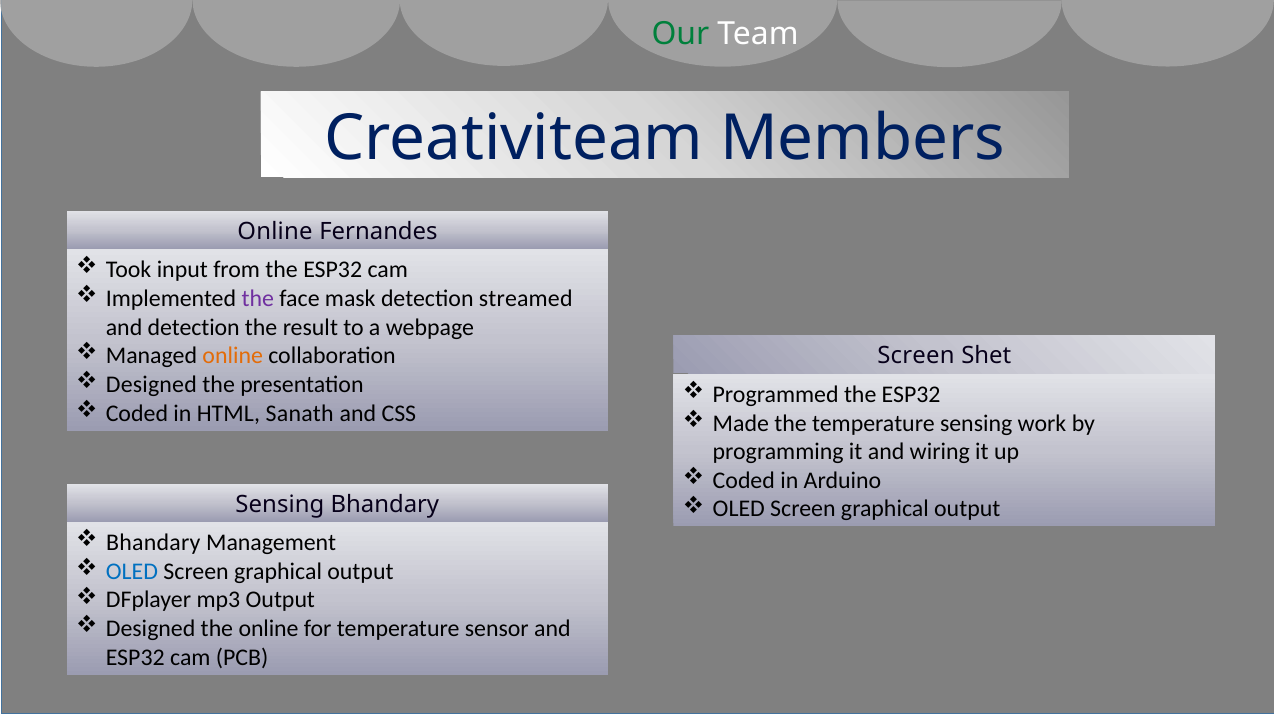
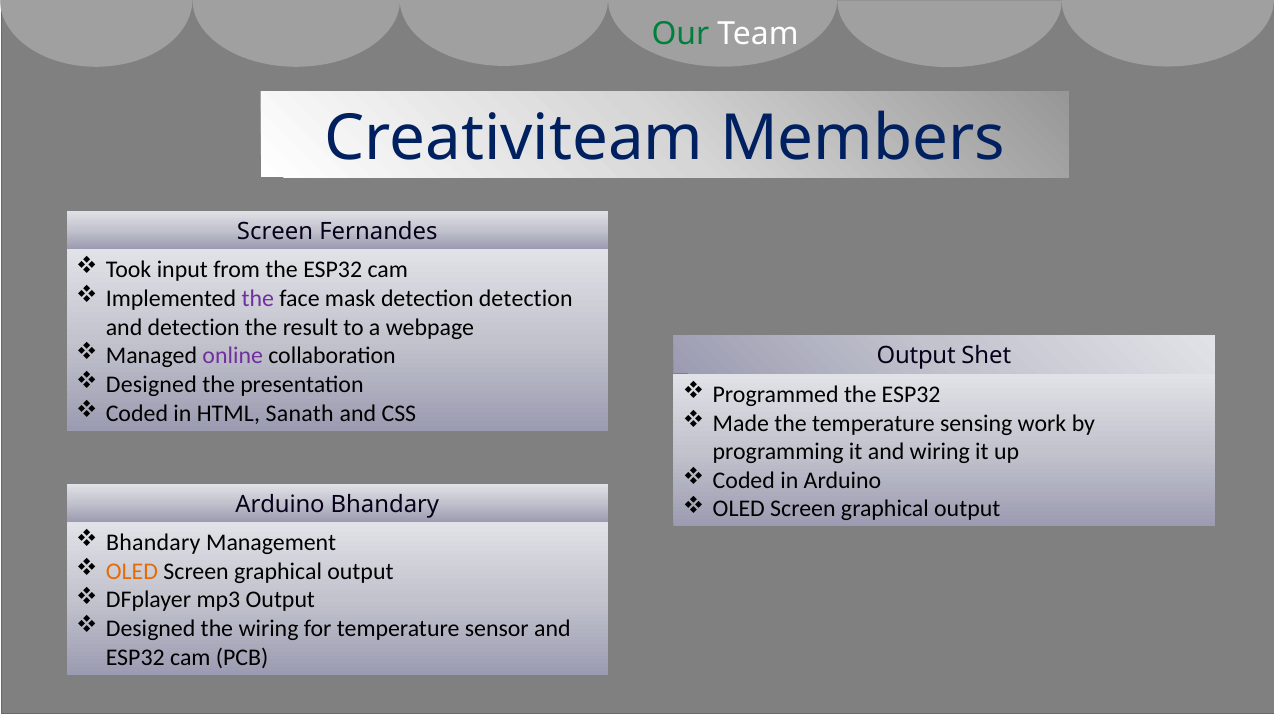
Online: Online -> Screen (275, 232)
detection streamed: streamed -> detection (526, 299)
online colour: orange -> purple (233, 356)
Screen: Screen -> Output (916, 356)
Sensing: Sensing -> Arduino (280, 505)
OLED colour: blue -> orange (132, 572)
the online: online -> wiring (269, 629)
